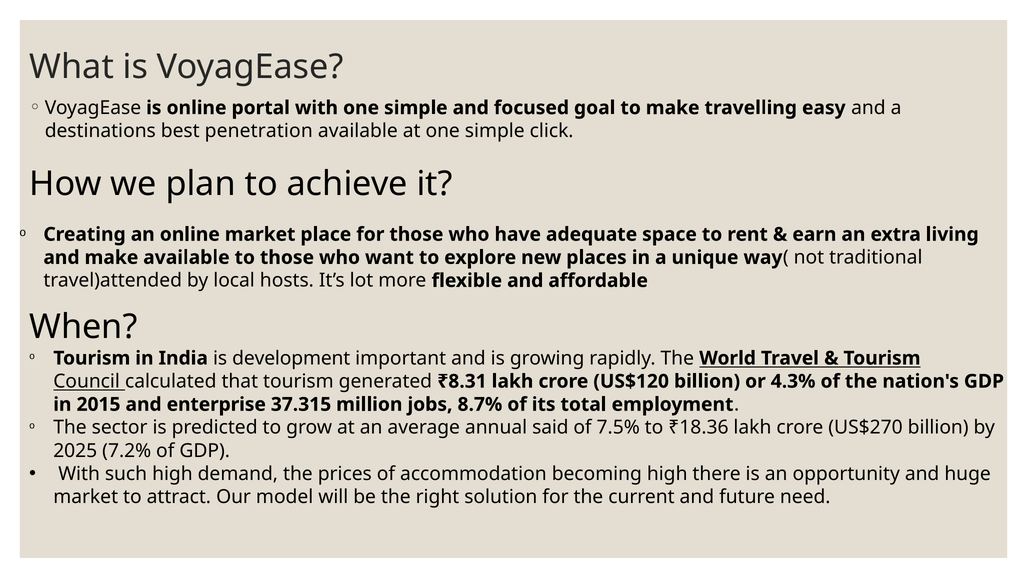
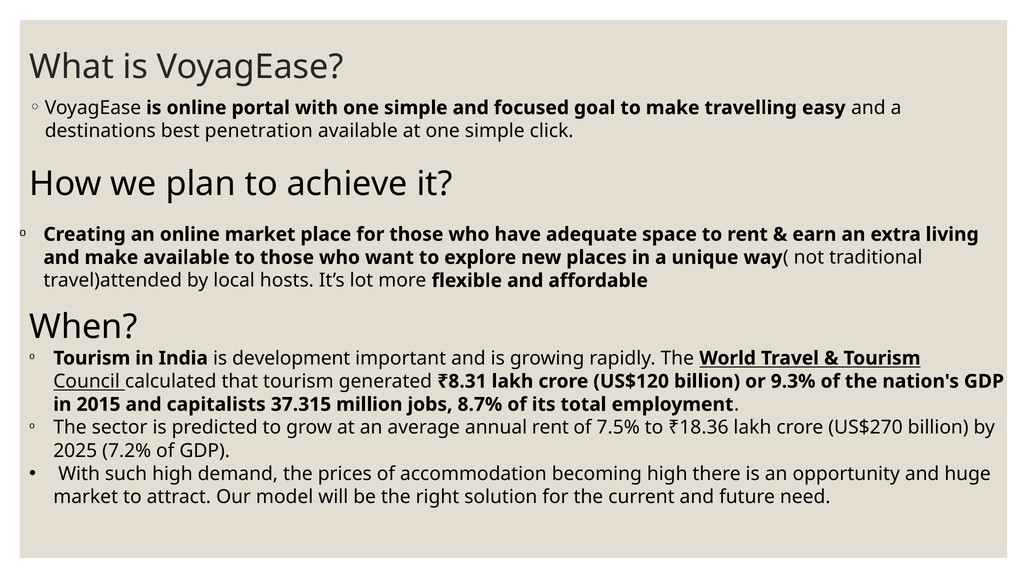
4.3%: 4.3% -> 9.3% (793, 381)
enterprise: enterprise -> capitalists (216, 404)
annual said: said -> rent (550, 427)
